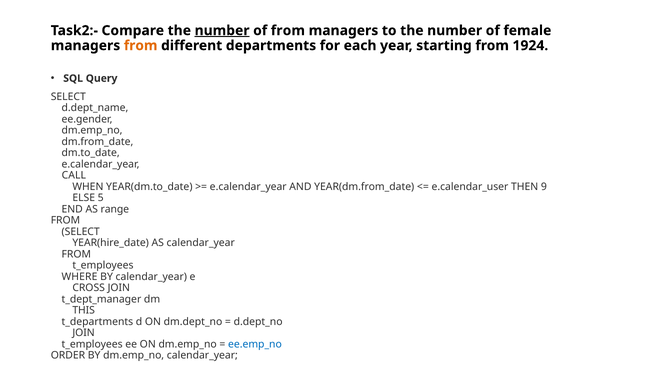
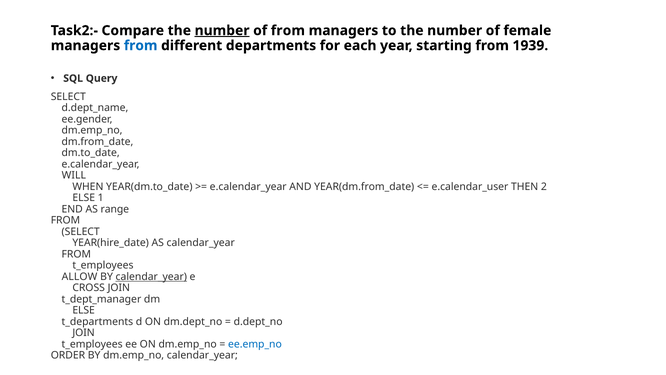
from colour: orange -> blue (141, 46)
1924: 1924 -> 1939 (530, 46)
CALL: CALL -> WILL (74, 175)
9: 9 -> 2 (544, 186)
5: 5 -> 1 (101, 198)
WHERE: WHERE -> ALLOW (80, 276)
calendar_year underline: none -> present (151, 276)
THIS: THIS -> ELSE (84, 310)
